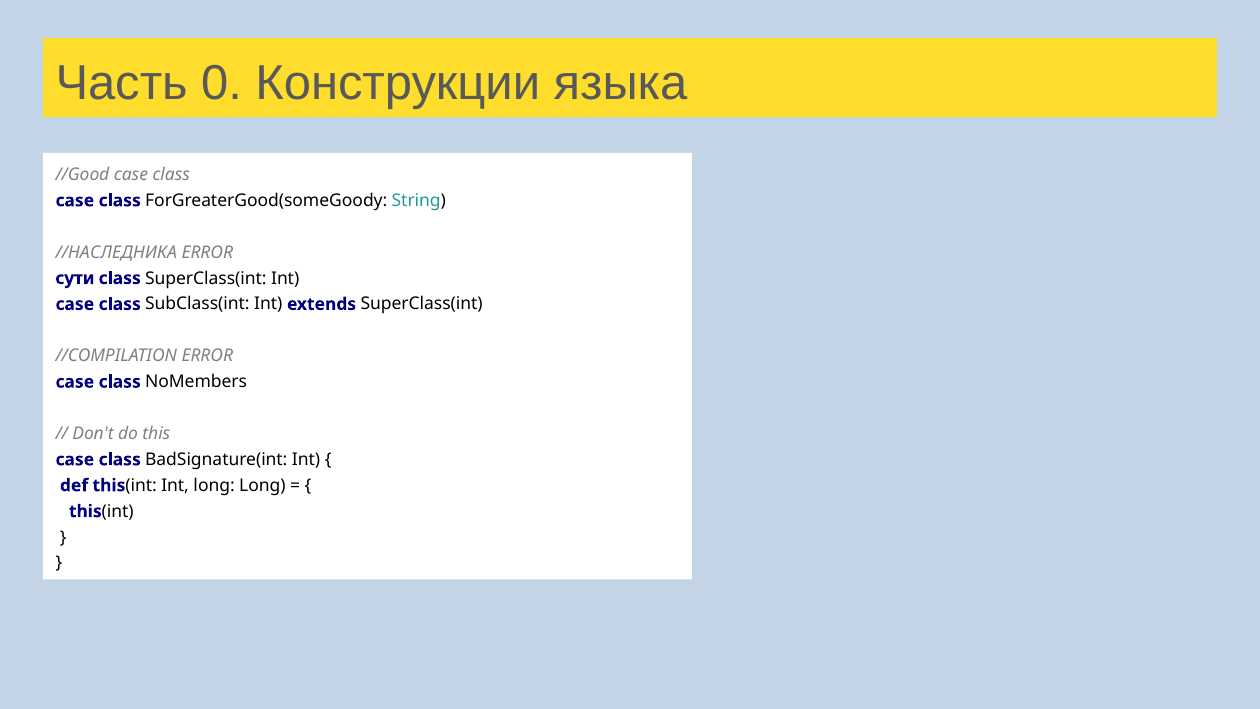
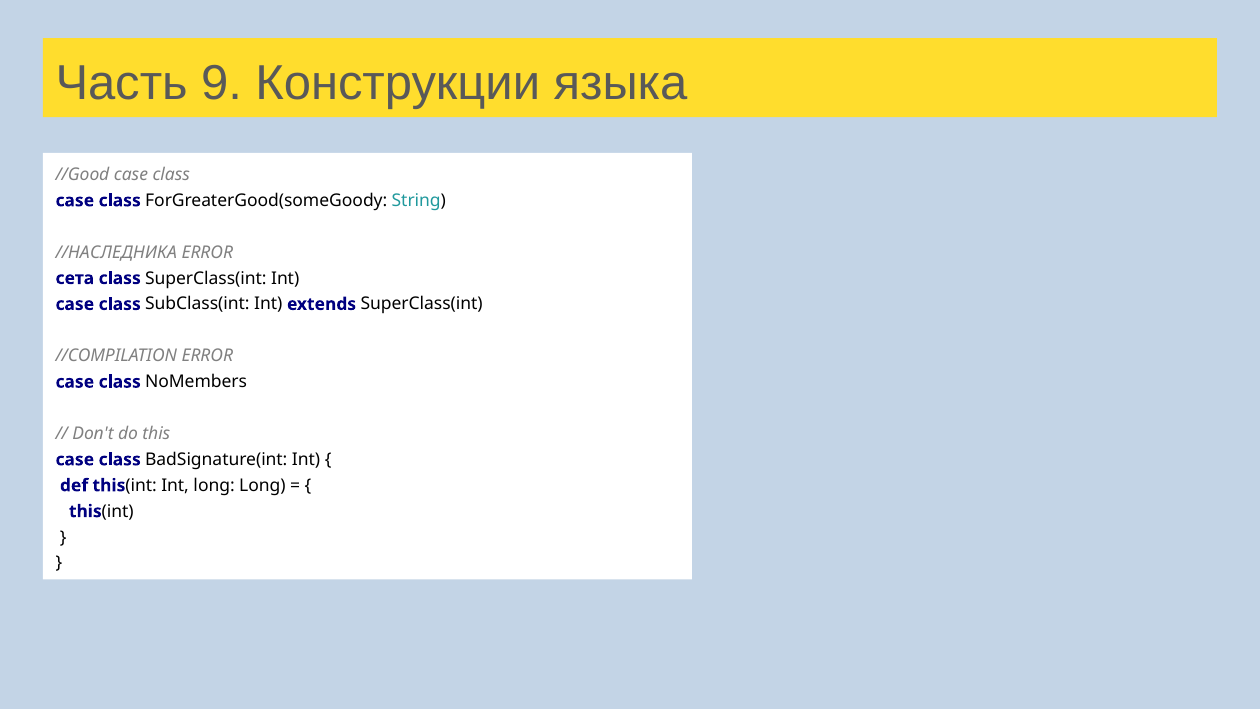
0: 0 -> 9 (222, 84)
сути: сути -> сета (75, 278)
